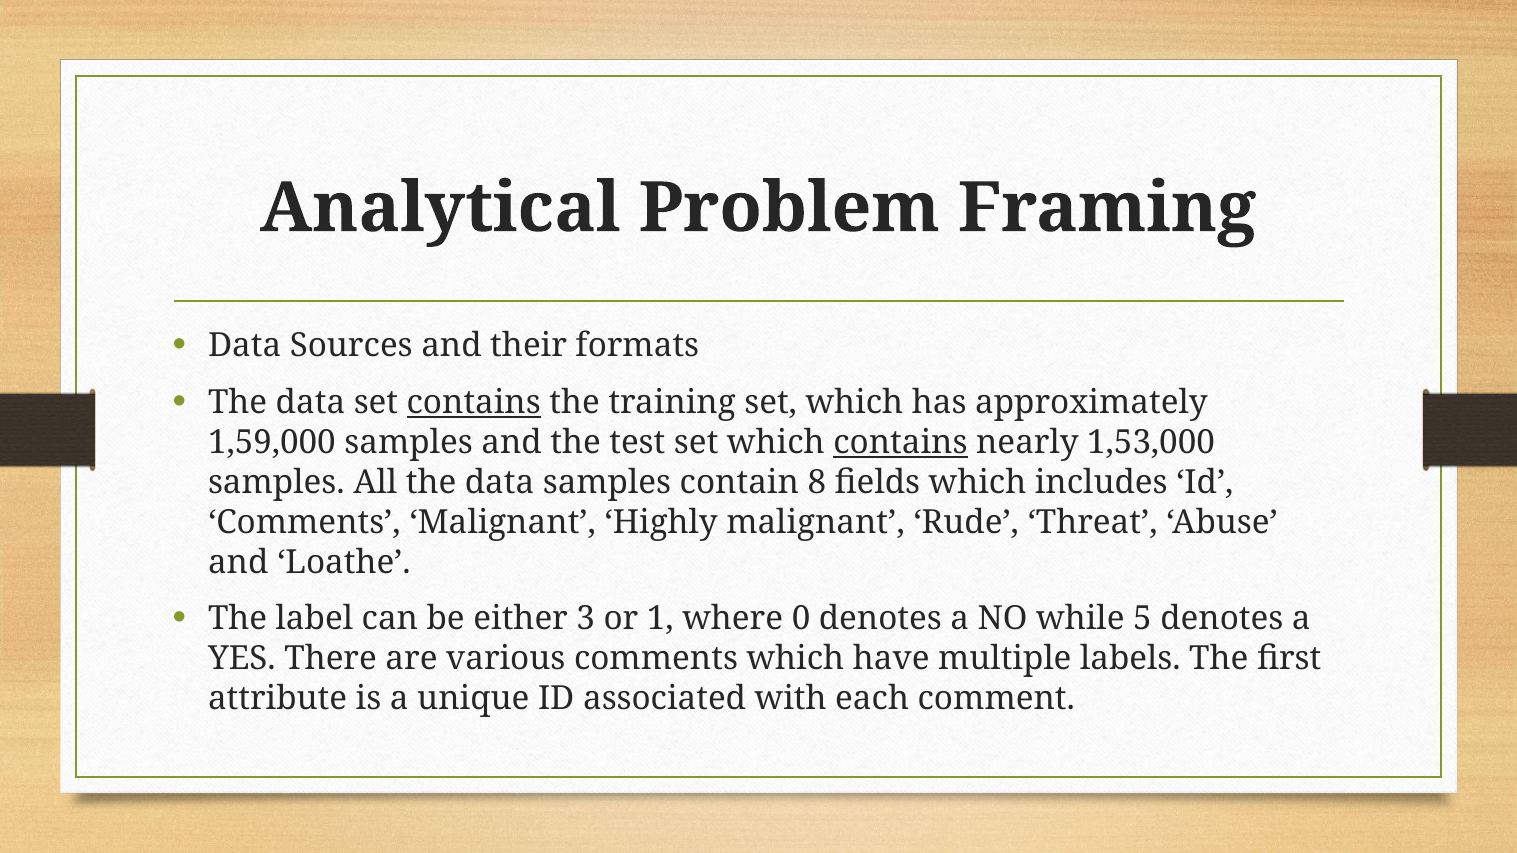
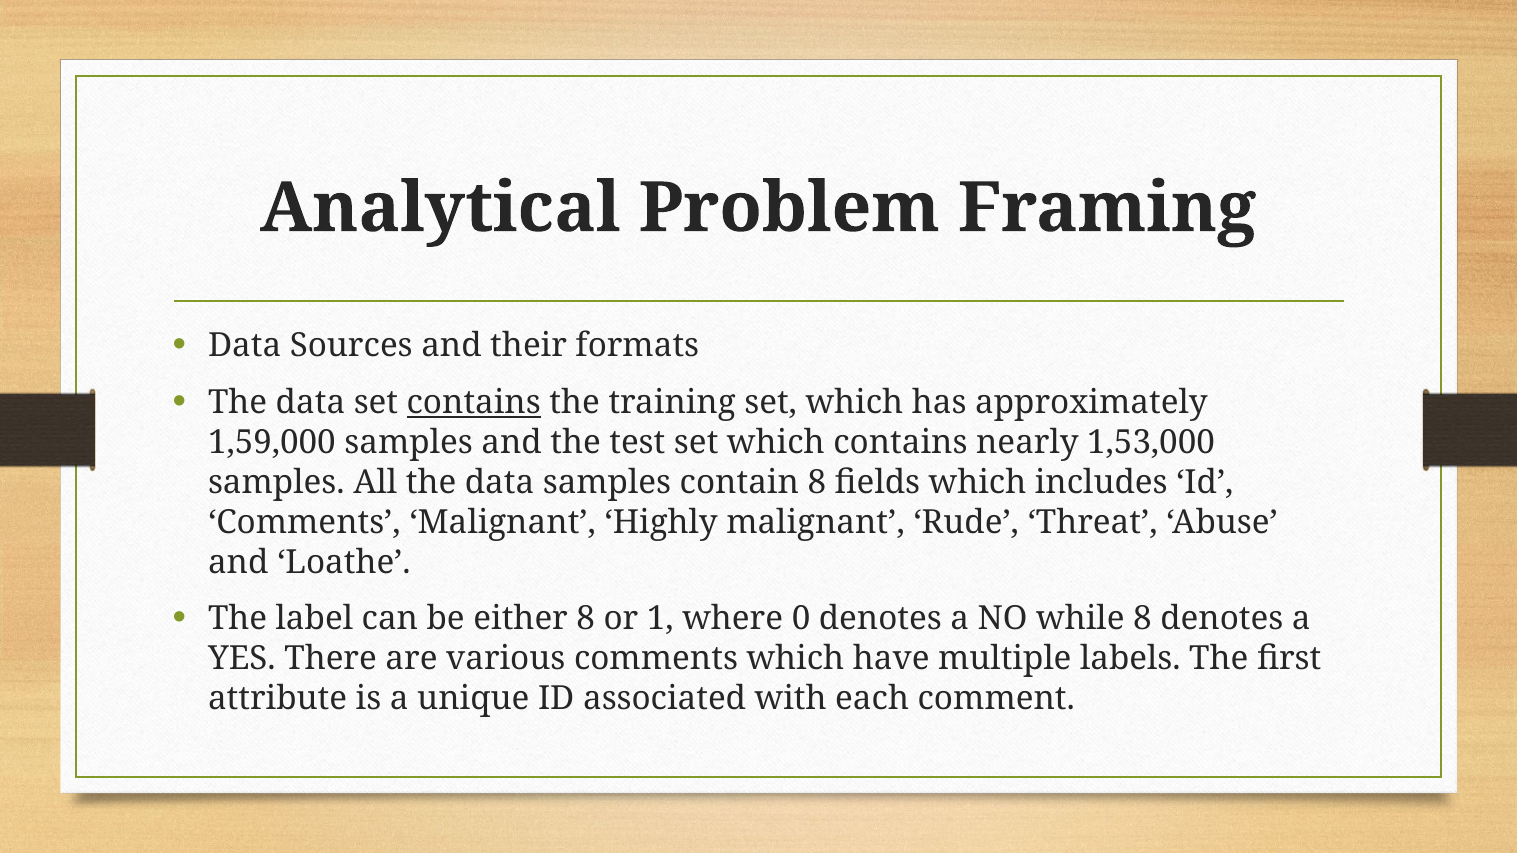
contains underline: present -> none (900, 443)
either 3: 3 -> 8 (586, 619)
while 5: 5 -> 8 (1142, 619)
